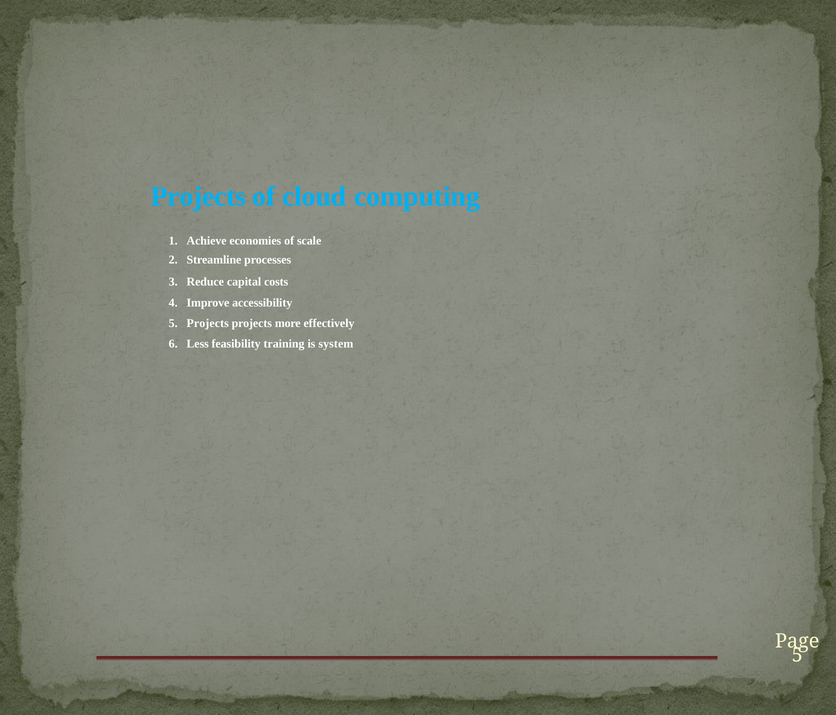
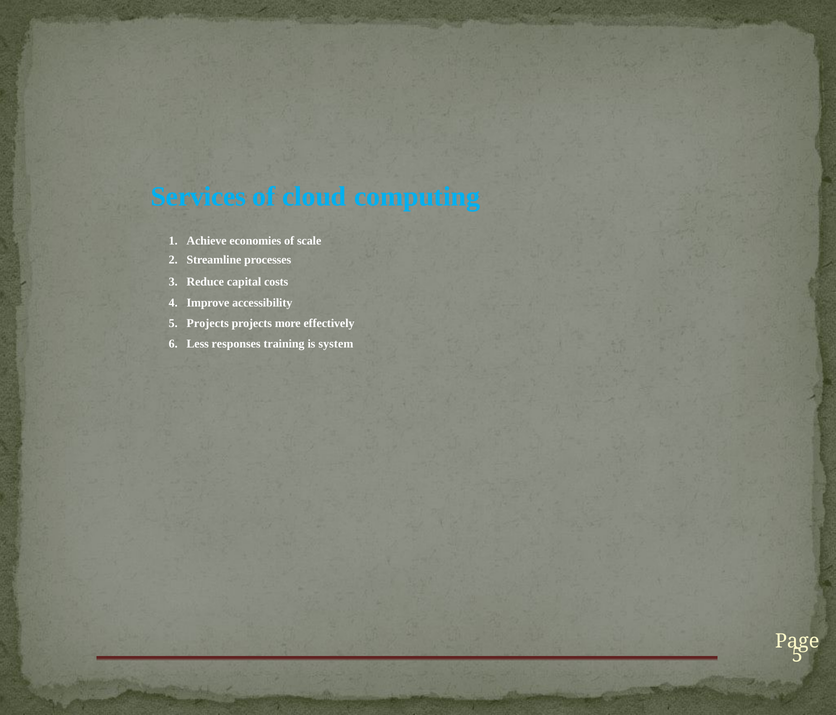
Projects: Projects -> Services (198, 196)
feasibility: feasibility -> responses (236, 344)
